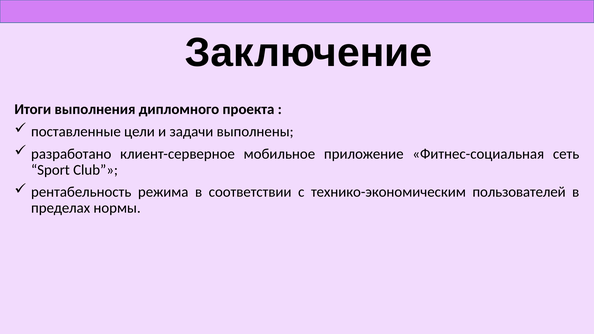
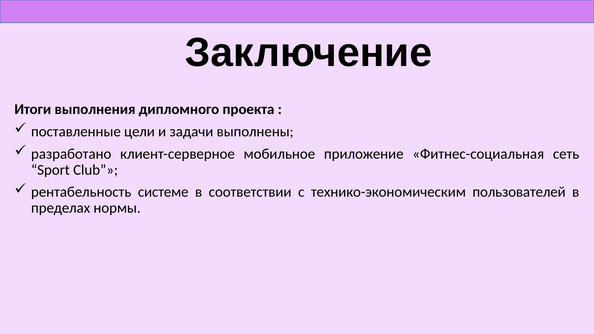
режима: режима -> системе (163, 192)
